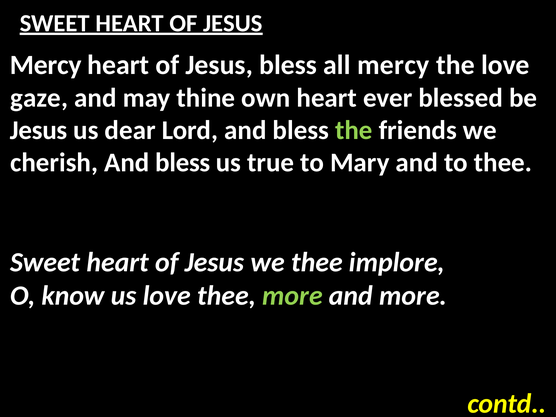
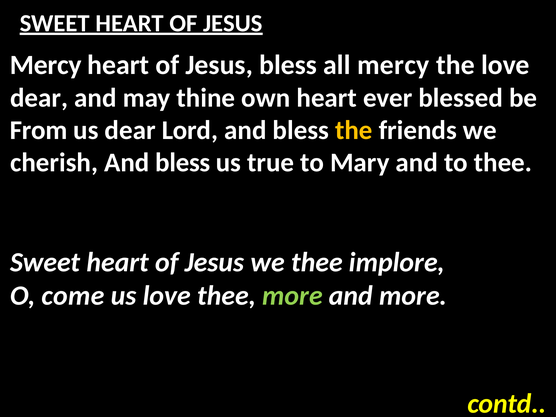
gaze: gaze -> dear (39, 98)
Jesus: Jesus -> From (39, 130)
the colour: light green -> yellow (354, 130)
know: know -> come (73, 296)
